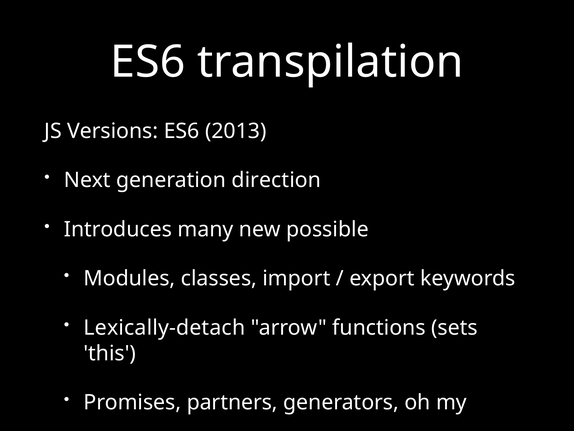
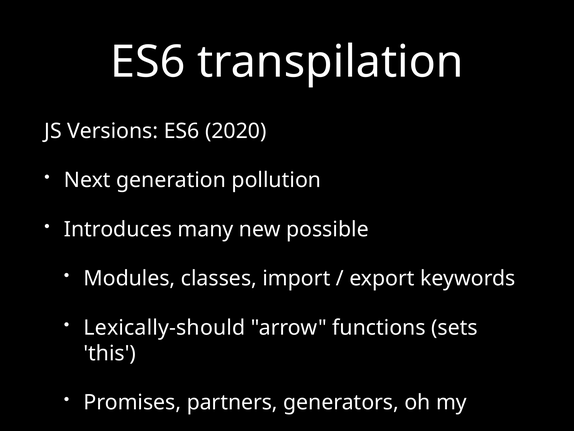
2013: 2013 -> 2020 (236, 131)
direction: direction -> pollution (276, 180)
Lexically-detach: Lexically-detach -> Lexically-should (164, 327)
